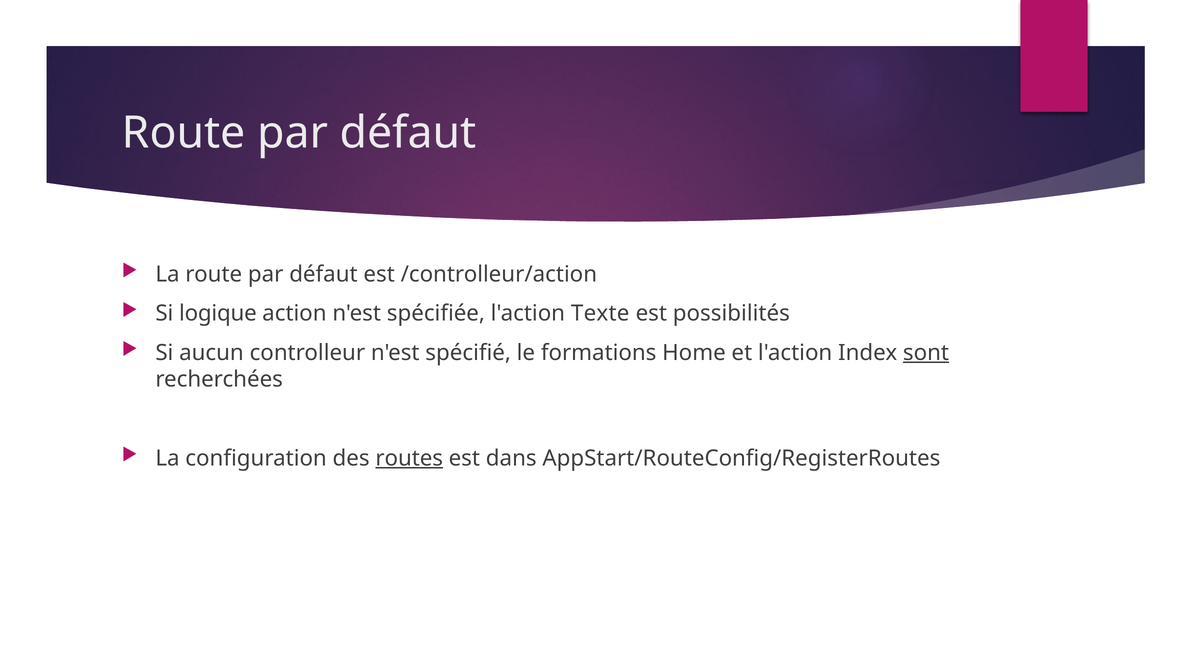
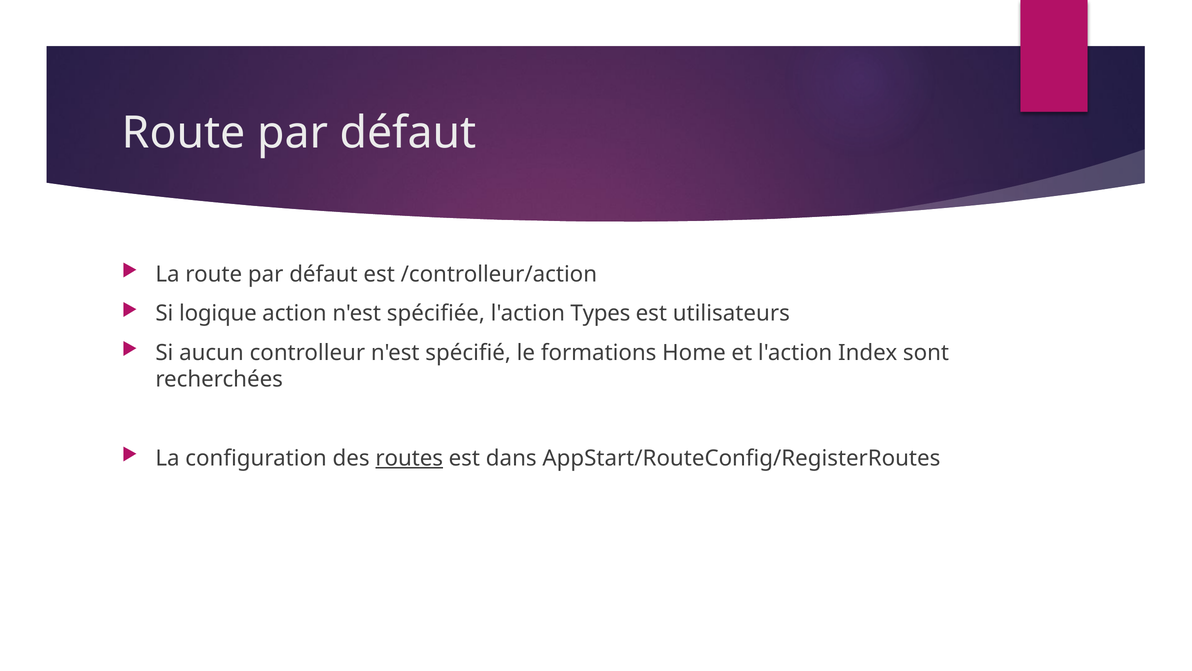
Texte: Texte -> Types (600, 313)
possibilités: possibilités -> utilisateurs (731, 313)
sont underline: present -> none (926, 352)
